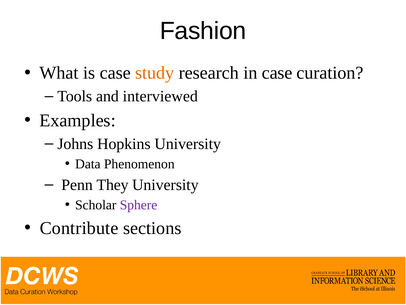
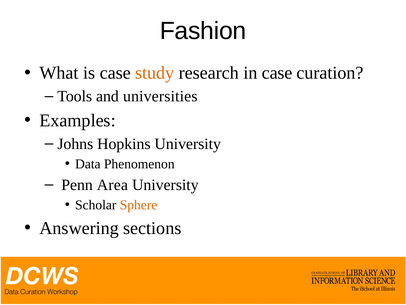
interviewed: interviewed -> universities (160, 96)
They: They -> Area (112, 185)
Sphere colour: purple -> orange (139, 205)
Contribute: Contribute -> Answering (79, 228)
